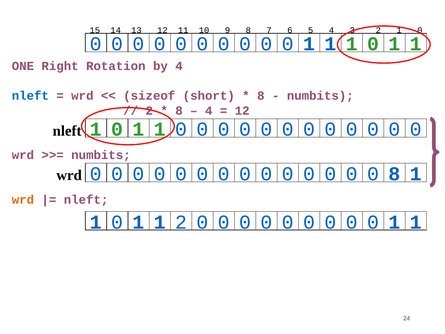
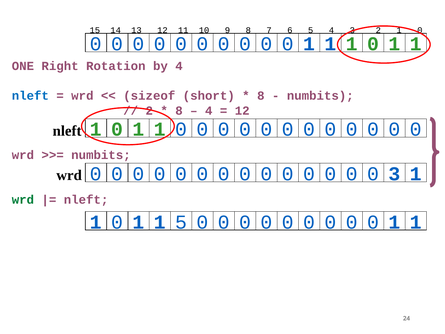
0 8: 8 -> 3 (394, 174)
wrd colour: orange -> green (23, 200)
1 2: 2 -> 5 (181, 222)
